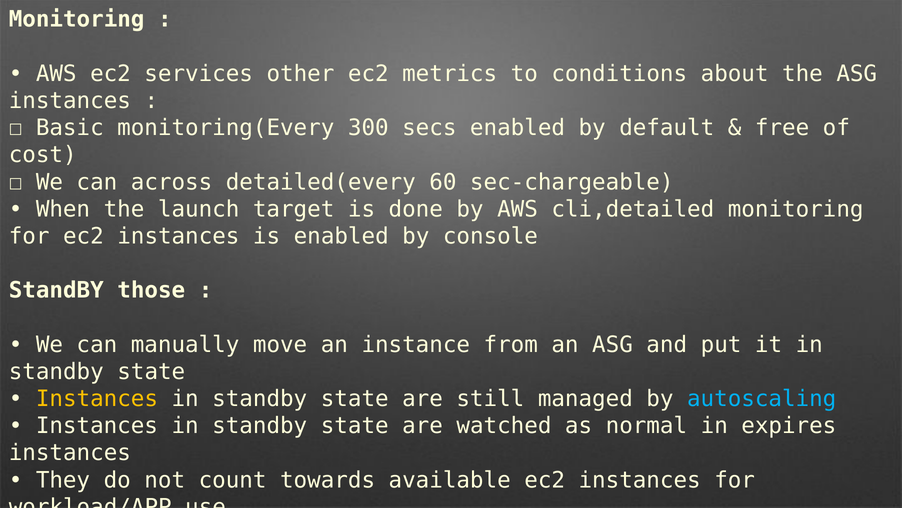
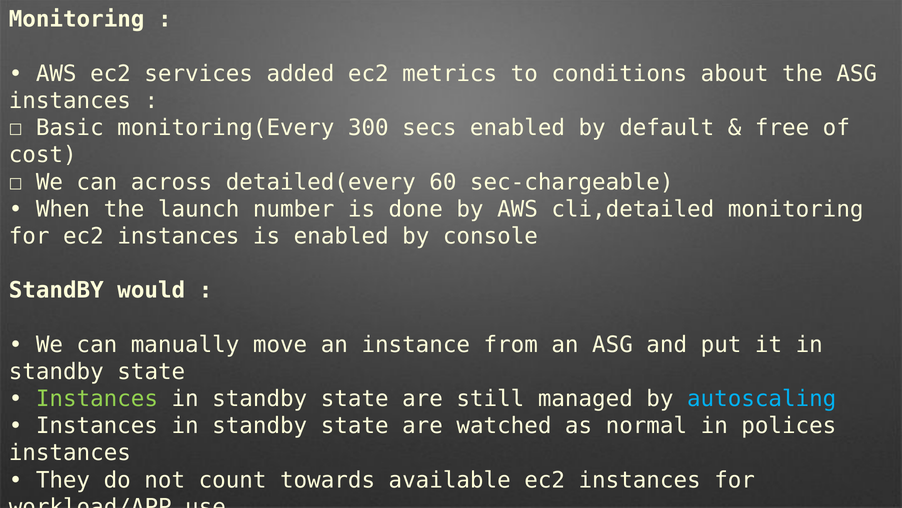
other: other -> added (300, 74)
target: target -> number (294, 209)
those: those -> would (151, 290)
Instances colour: yellow -> light green (97, 398)
expires: expires -> polices (789, 425)
